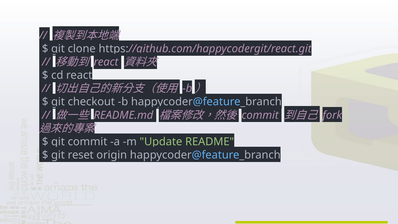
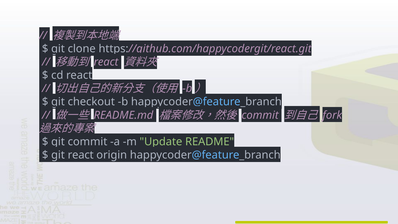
git reset: reset -> react (81, 155)
